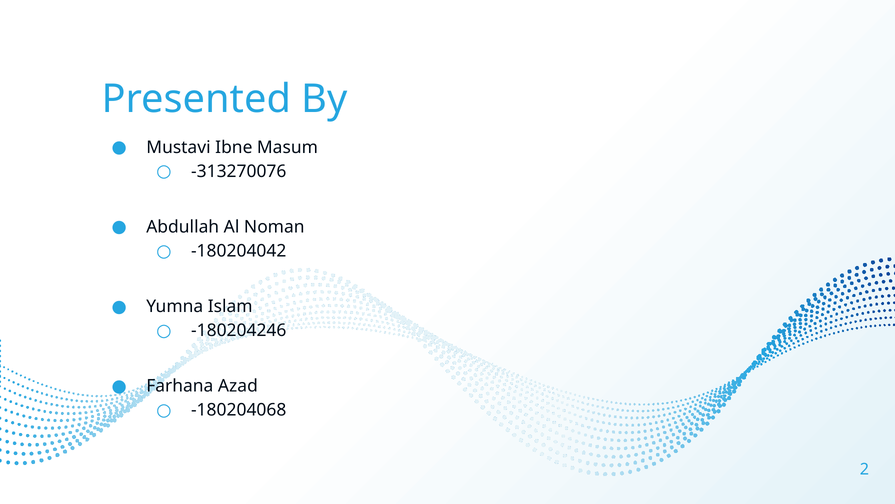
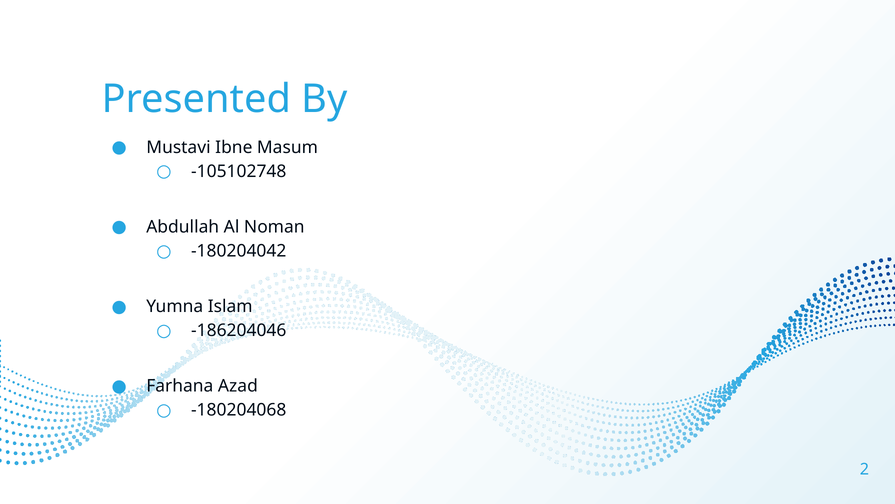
-313270076: -313270076 -> -105102748 (239, 171)
-180204246: -180204246 -> -186204046 (239, 330)
